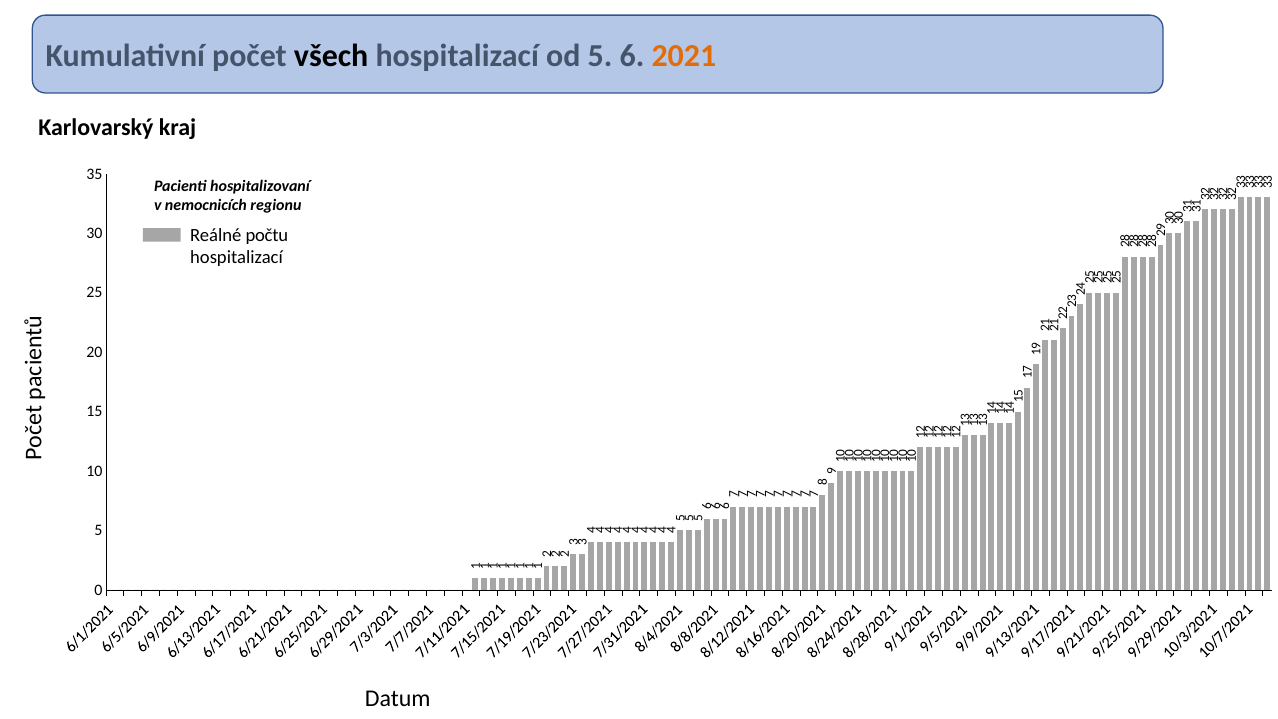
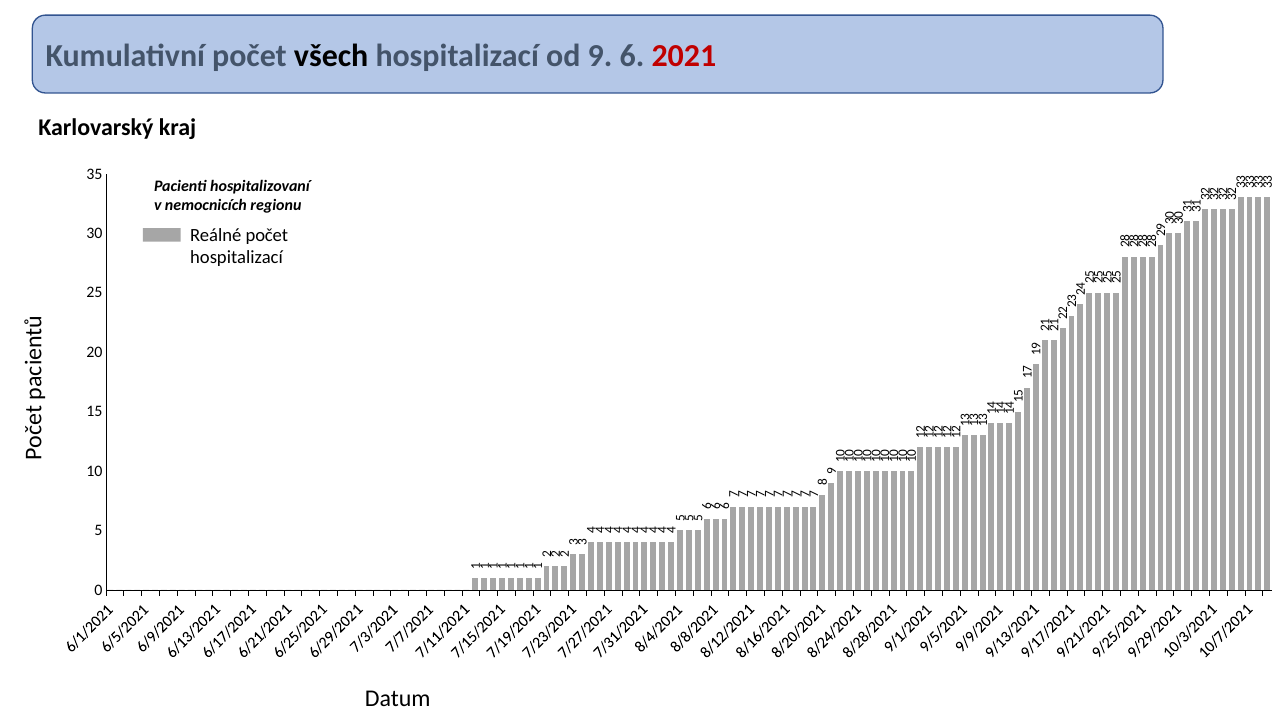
od 5: 5 -> 9 (600, 56)
2021 colour: orange -> red (684, 56)
Reálné počtu: počtu -> počet (267, 235)
